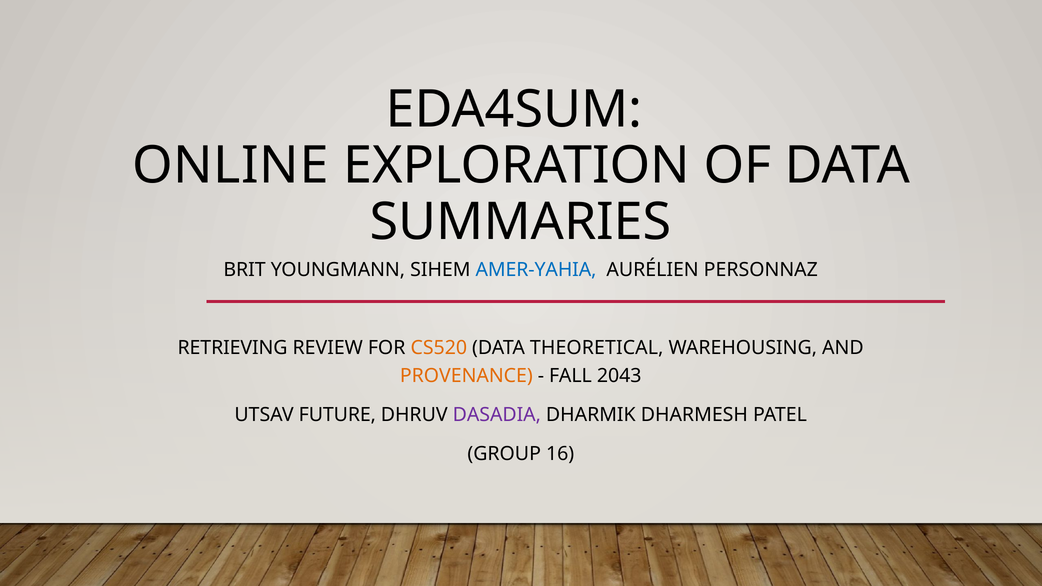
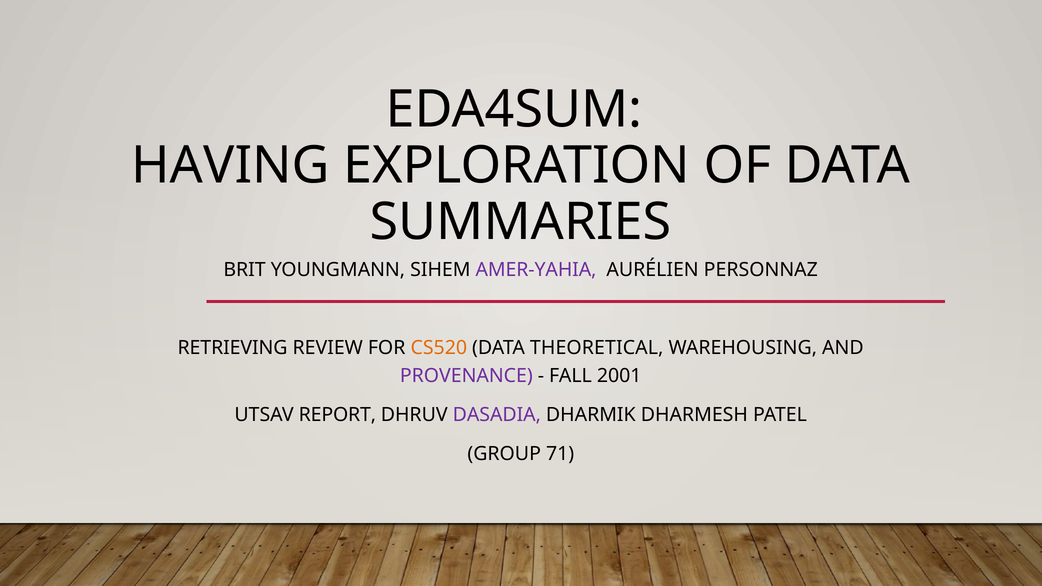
ONLINE: ONLINE -> HAVING (231, 166)
AMER-YAHIA colour: blue -> purple (536, 270)
PROVENANCE colour: orange -> purple (466, 376)
2043: 2043 -> 2001 (619, 376)
FUTURE: FUTURE -> REPORT (337, 415)
16: 16 -> 71 (560, 454)
